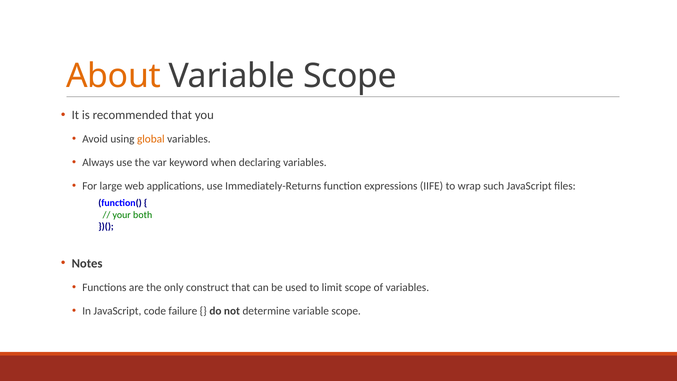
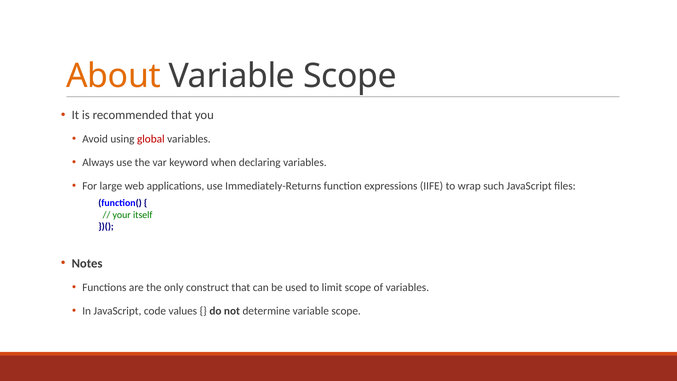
global colour: orange -> red (151, 139)
both: both -> itself (143, 215)
failure: failure -> values (183, 311)
